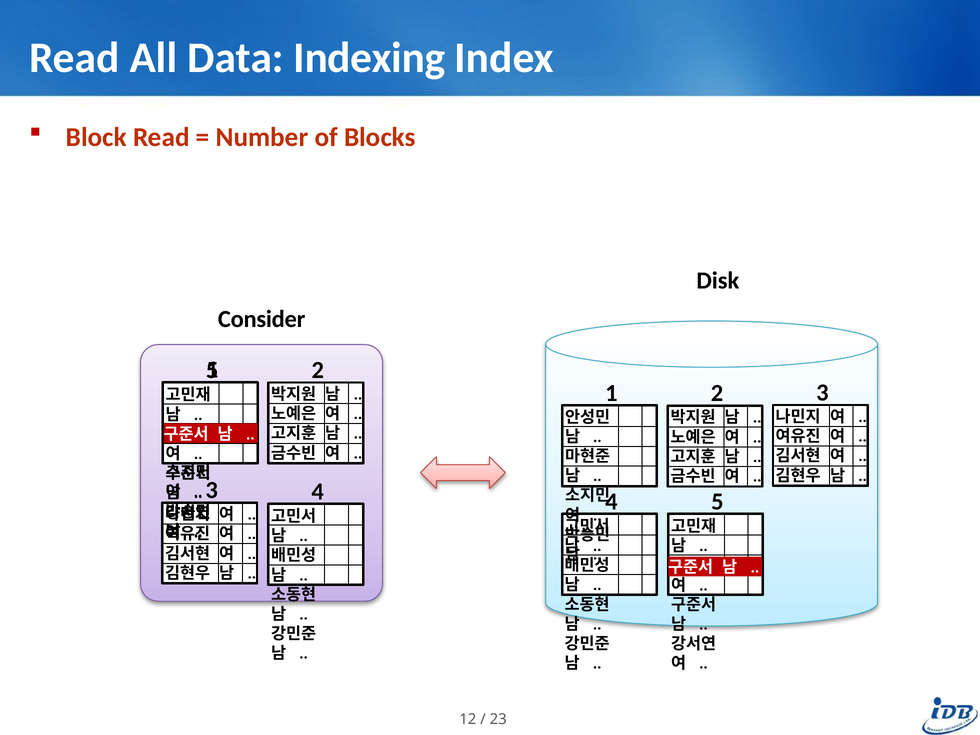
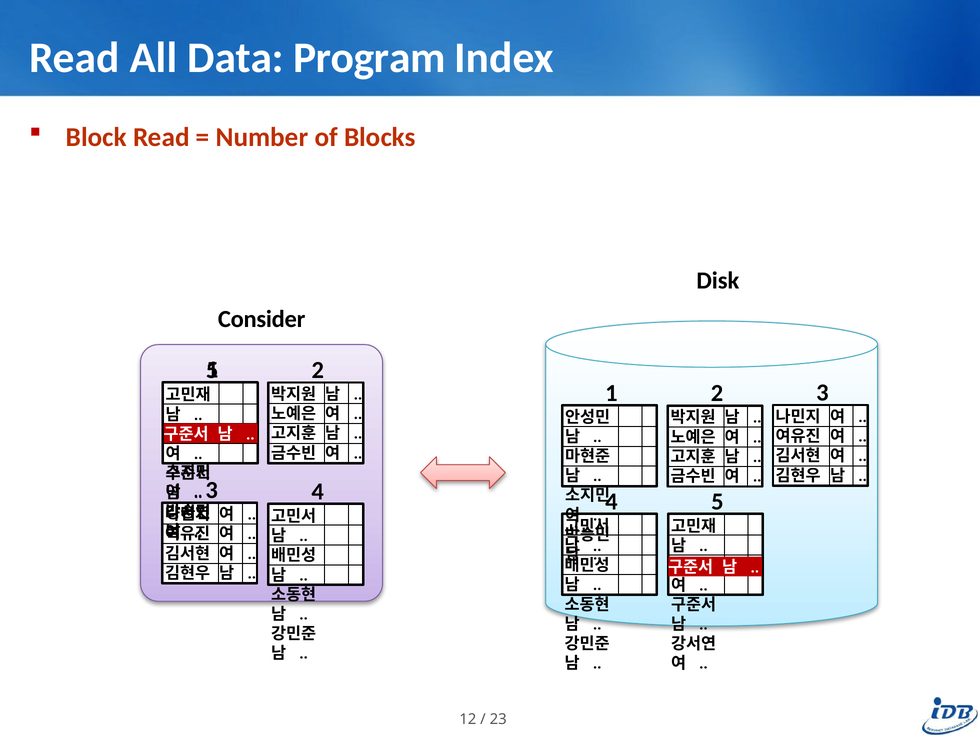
Indexing: Indexing -> Program (369, 58)
